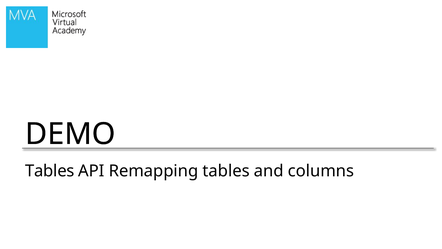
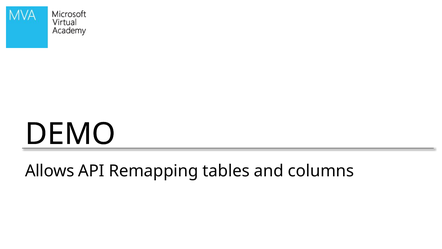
Tables: Tables -> Allows (50, 171)
